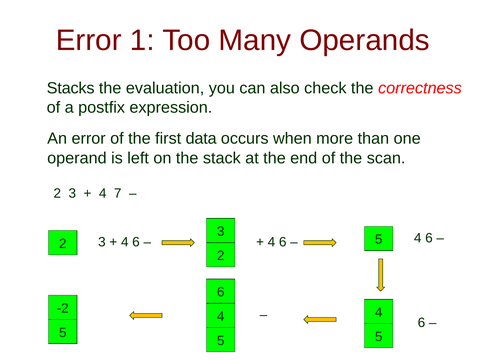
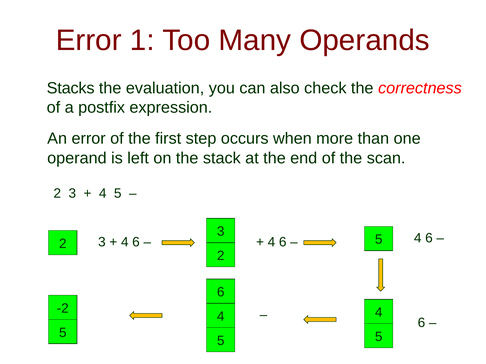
data: data -> step (201, 139)
4 7: 7 -> 5 (118, 194)
